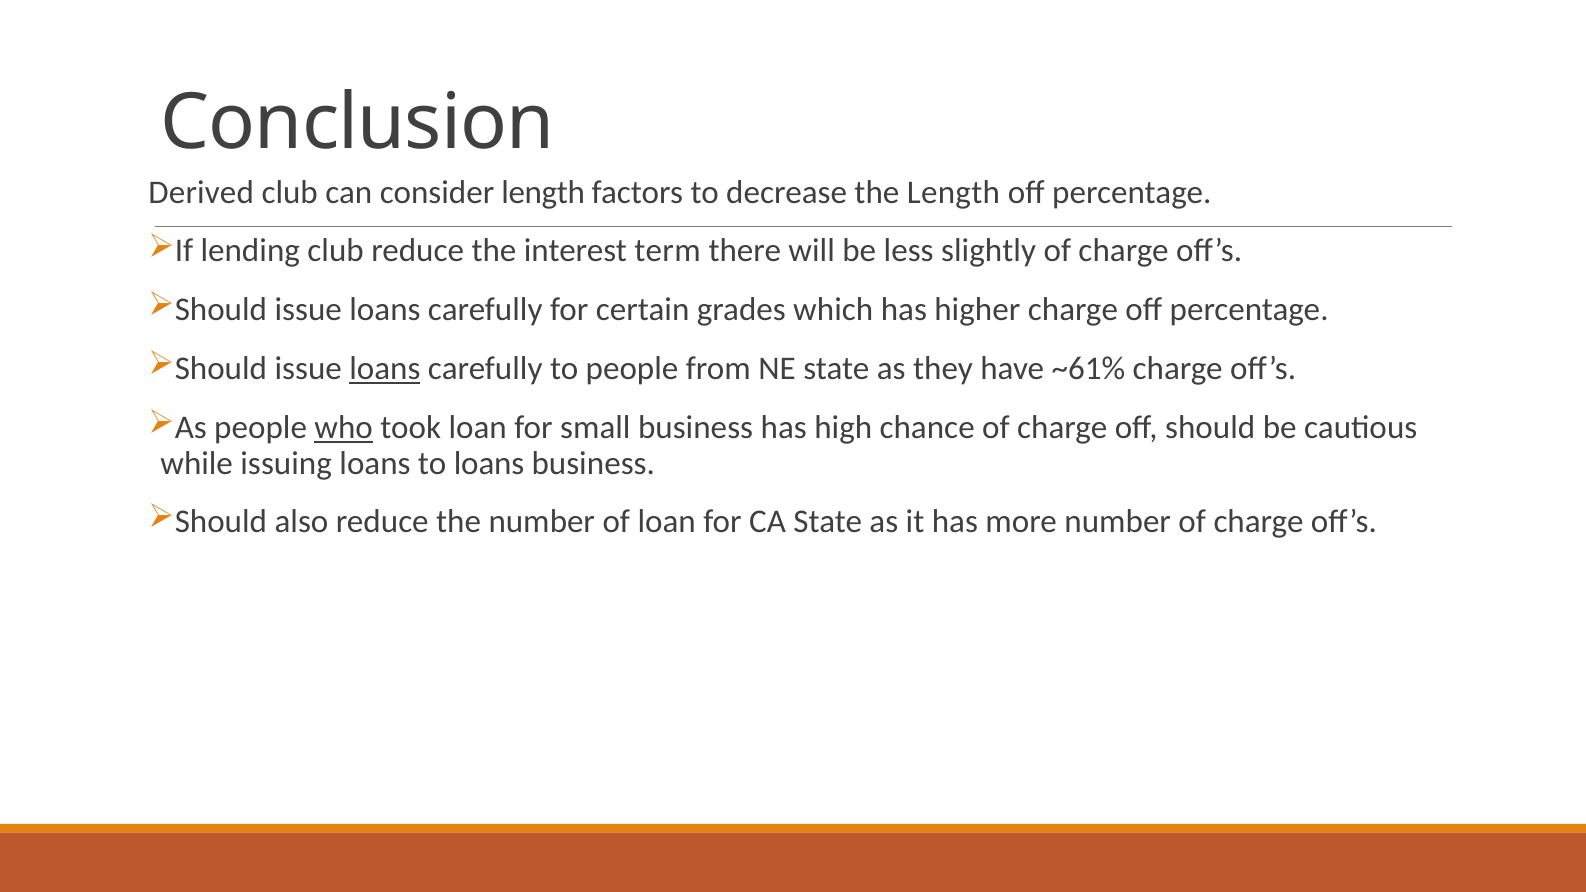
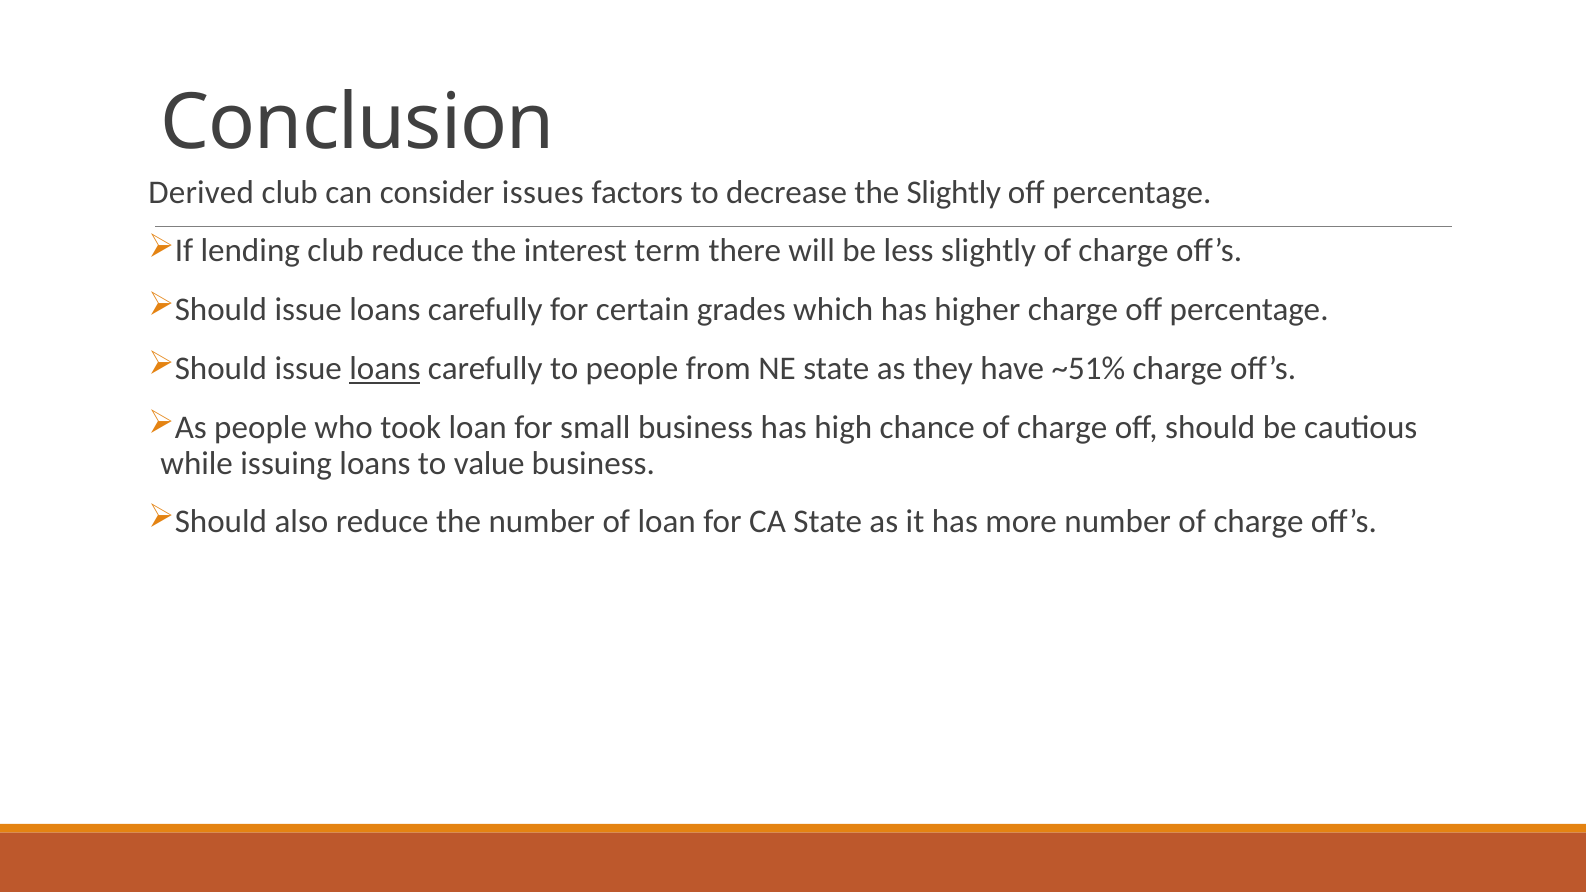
consider length: length -> issues (543, 192)
the Length: Length -> Slightly (954, 192)
~61%: ~61% -> ~51% (1088, 369)
who underline: present -> none (344, 427)
to loans: loans -> value (489, 463)
